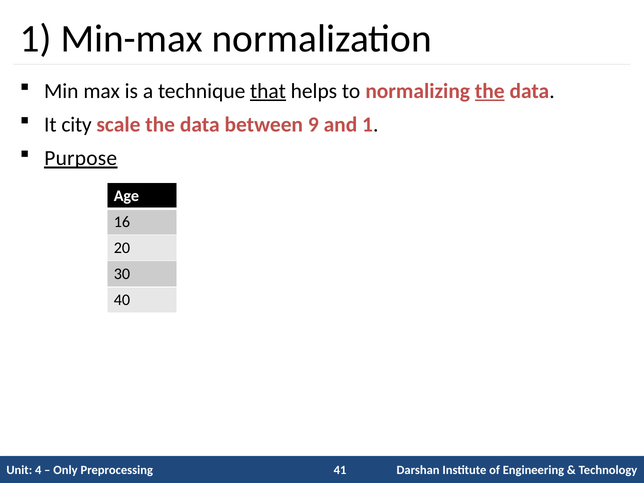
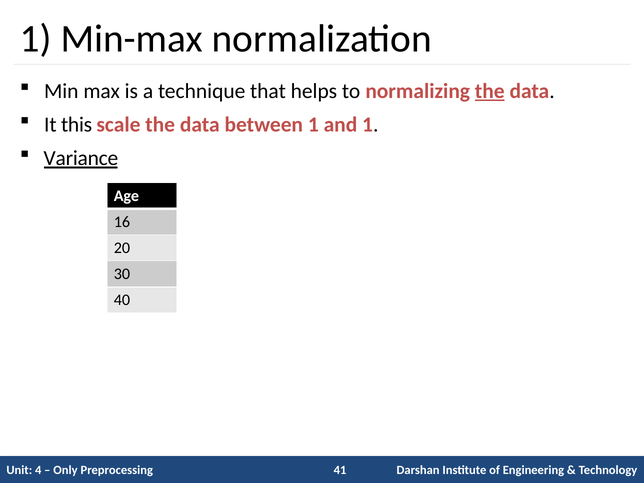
that underline: present -> none (268, 91)
city: city -> this (77, 125)
between 9: 9 -> 1 (313, 125)
Purpose: Purpose -> Variance (81, 158)
